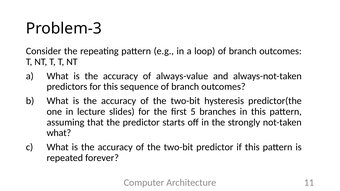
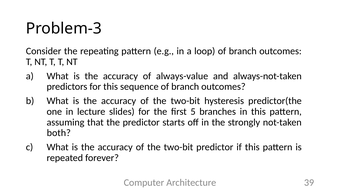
what: what -> both (59, 133)
11: 11 -> 39 (309, 183)
